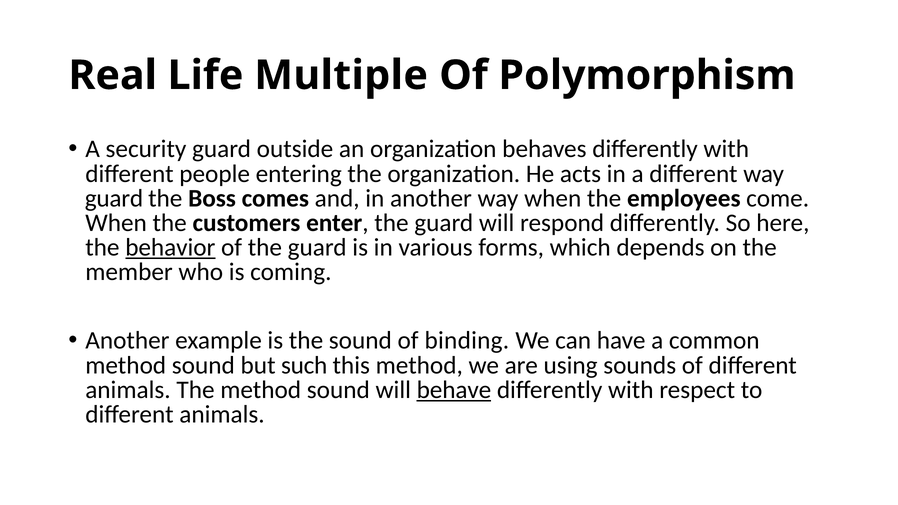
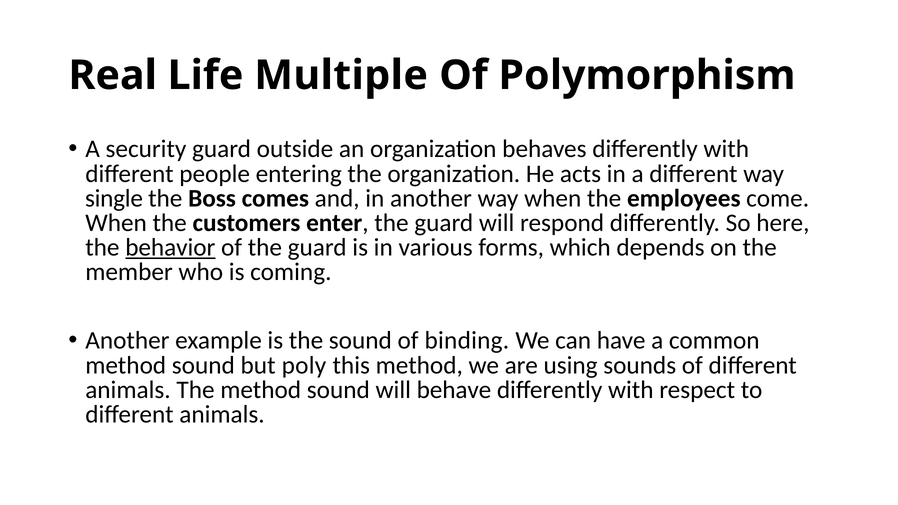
guard: guard -> single (114, 198)
such: such -> poly (304, 365)
behave underline: present -> none (454, 390)
